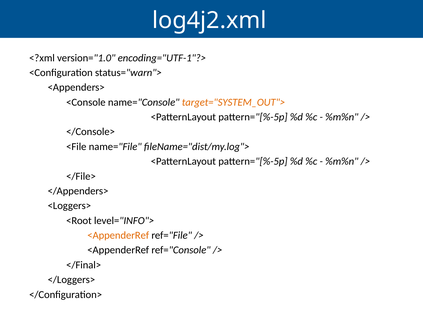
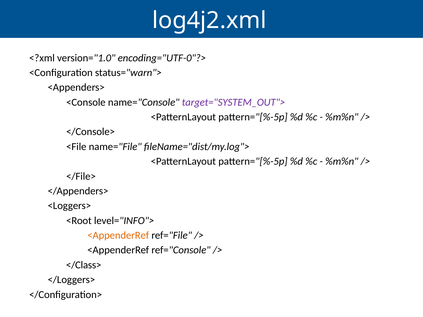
encoding="UTF-1"?>: encoding="UTF-1"?> -> encoding="UTF-0"?> (162, 58)
target="SYSTEM_OUT"> colour: orange -> purple (234, 102)
</Final>: </Final> -> </Class> (84, 265)
